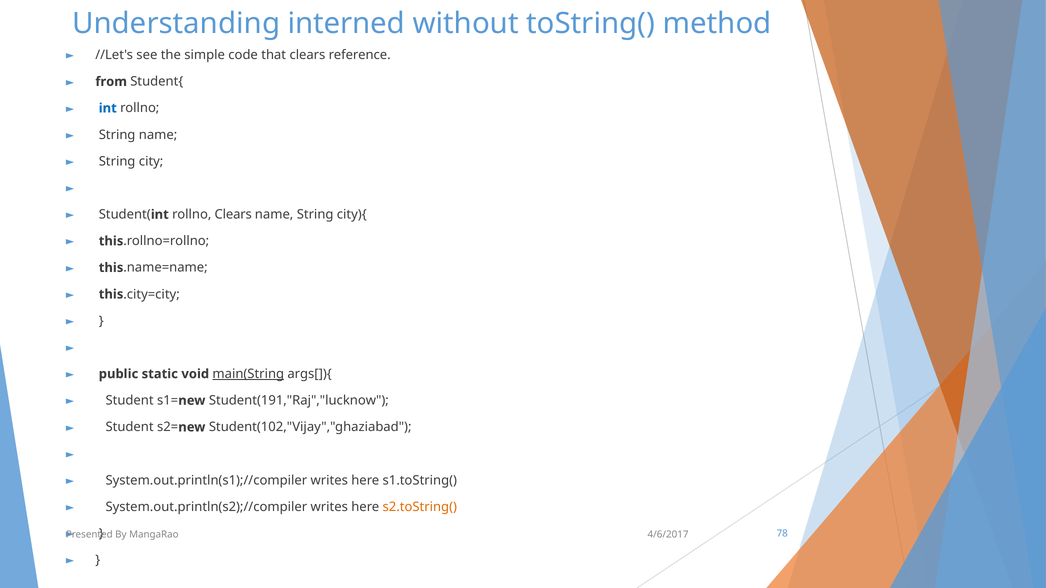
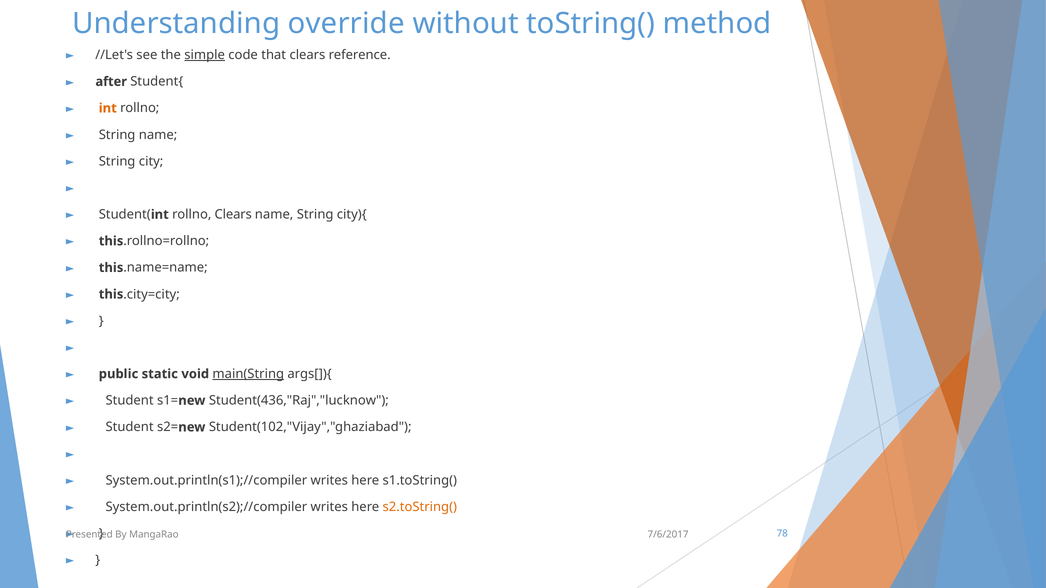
interned: interned -> override (346, 24)
simple underline: none -> present (205, 55)
from: from -> after (111, 82)
int colour: blue -> orange (108, 108)
Student(191,"Raj","lucknow: Student(191,"Raj","lucknow -> Student(436,"Raj","lucknow (299, 401)
4/6/2017: 4/6/2017 -> 7/6/2017 (668, 535)
